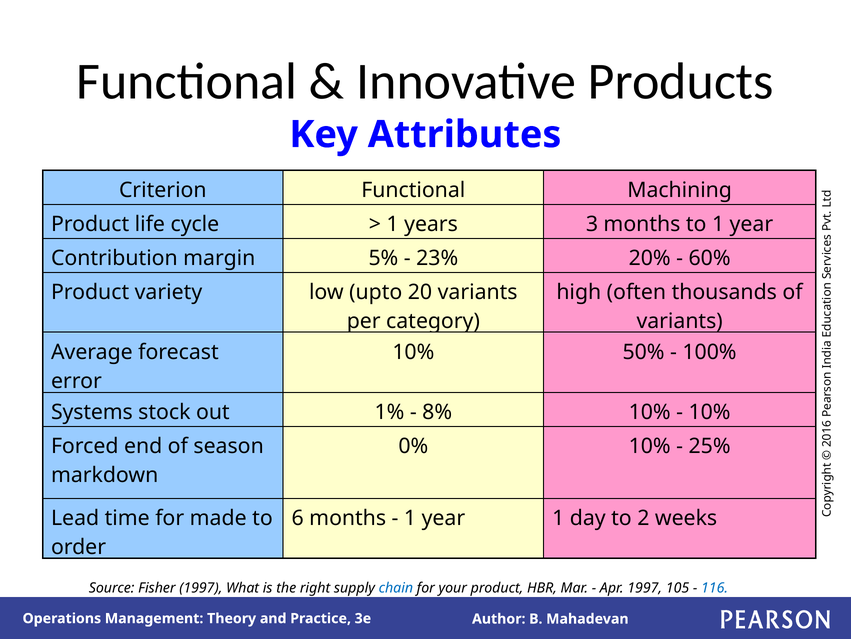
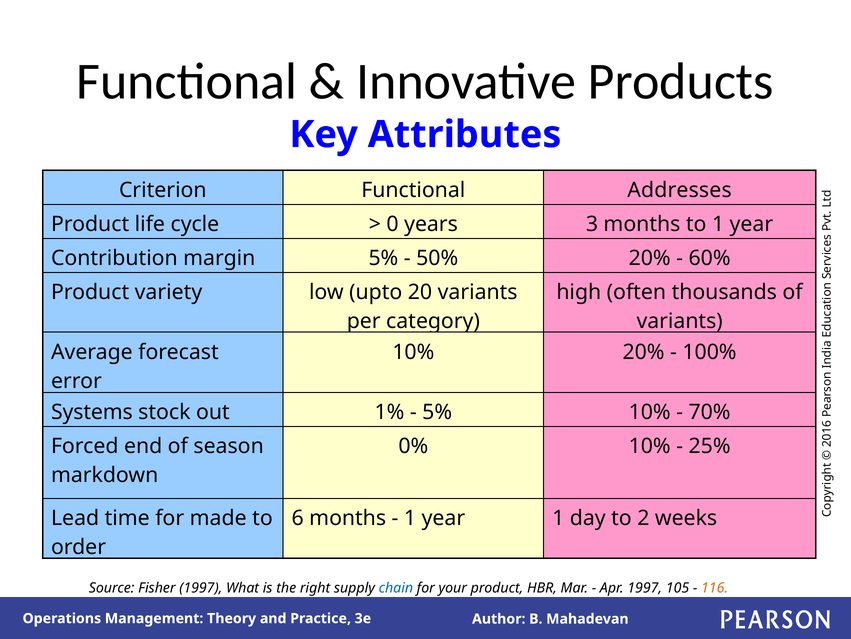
Machining: Machining -> Addresses (679, 190)
1: 1 -> 0 (393, 224)
23%: 23% -> 50% (437, 258)
10% 50%: 50% -> 20% (644, 352)
8%: 8% -> 5% (437, 412)
10%: 10% -> 70% (710, 412)
116 colour: blue -> orange (715, 587)
